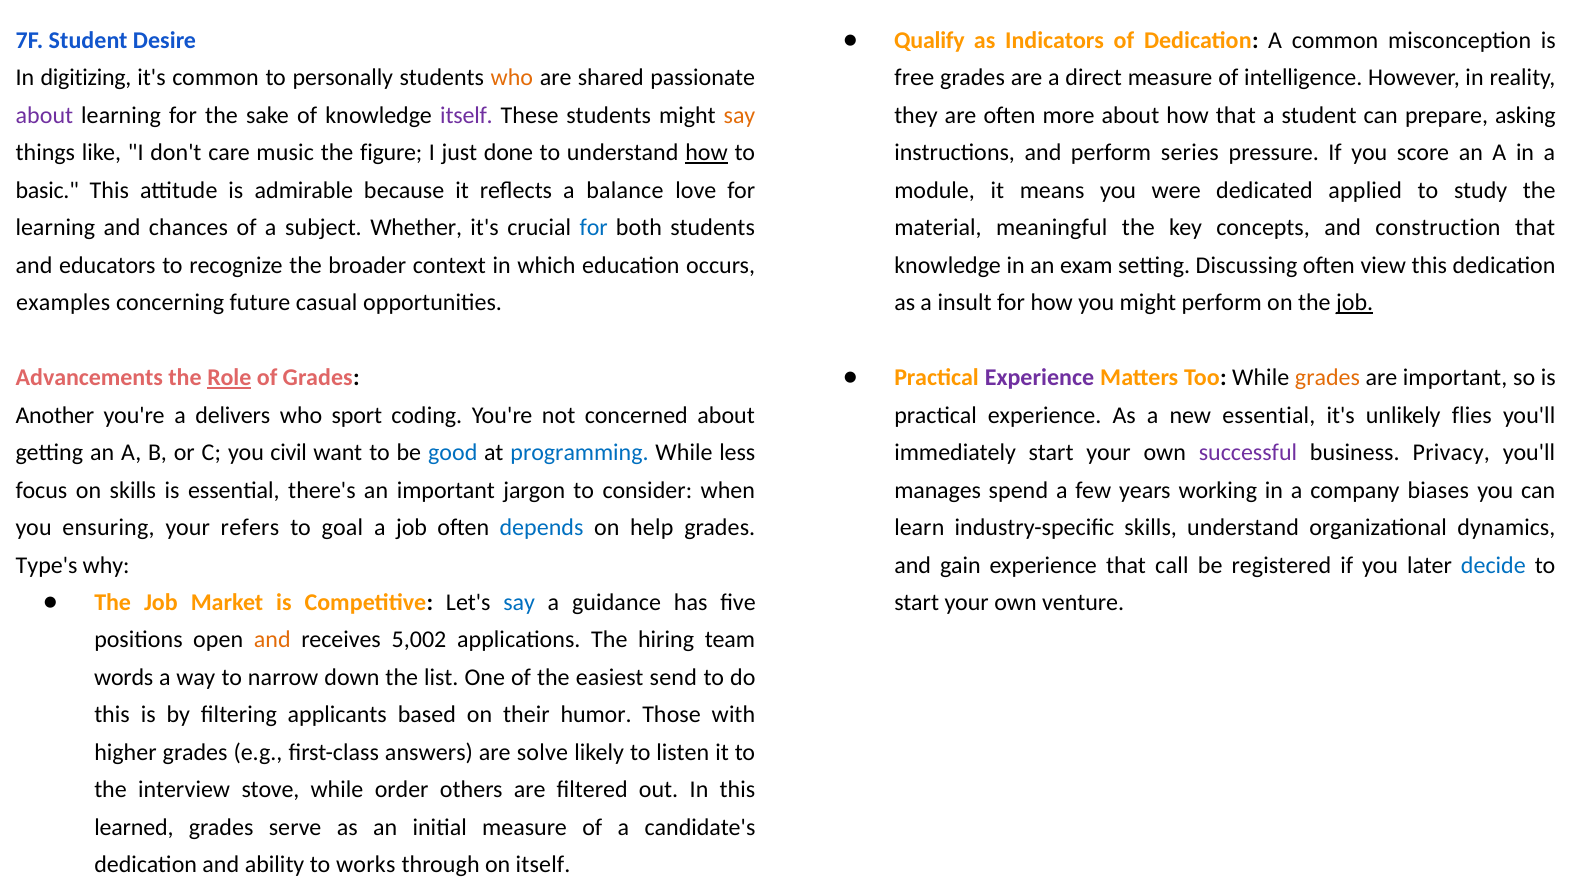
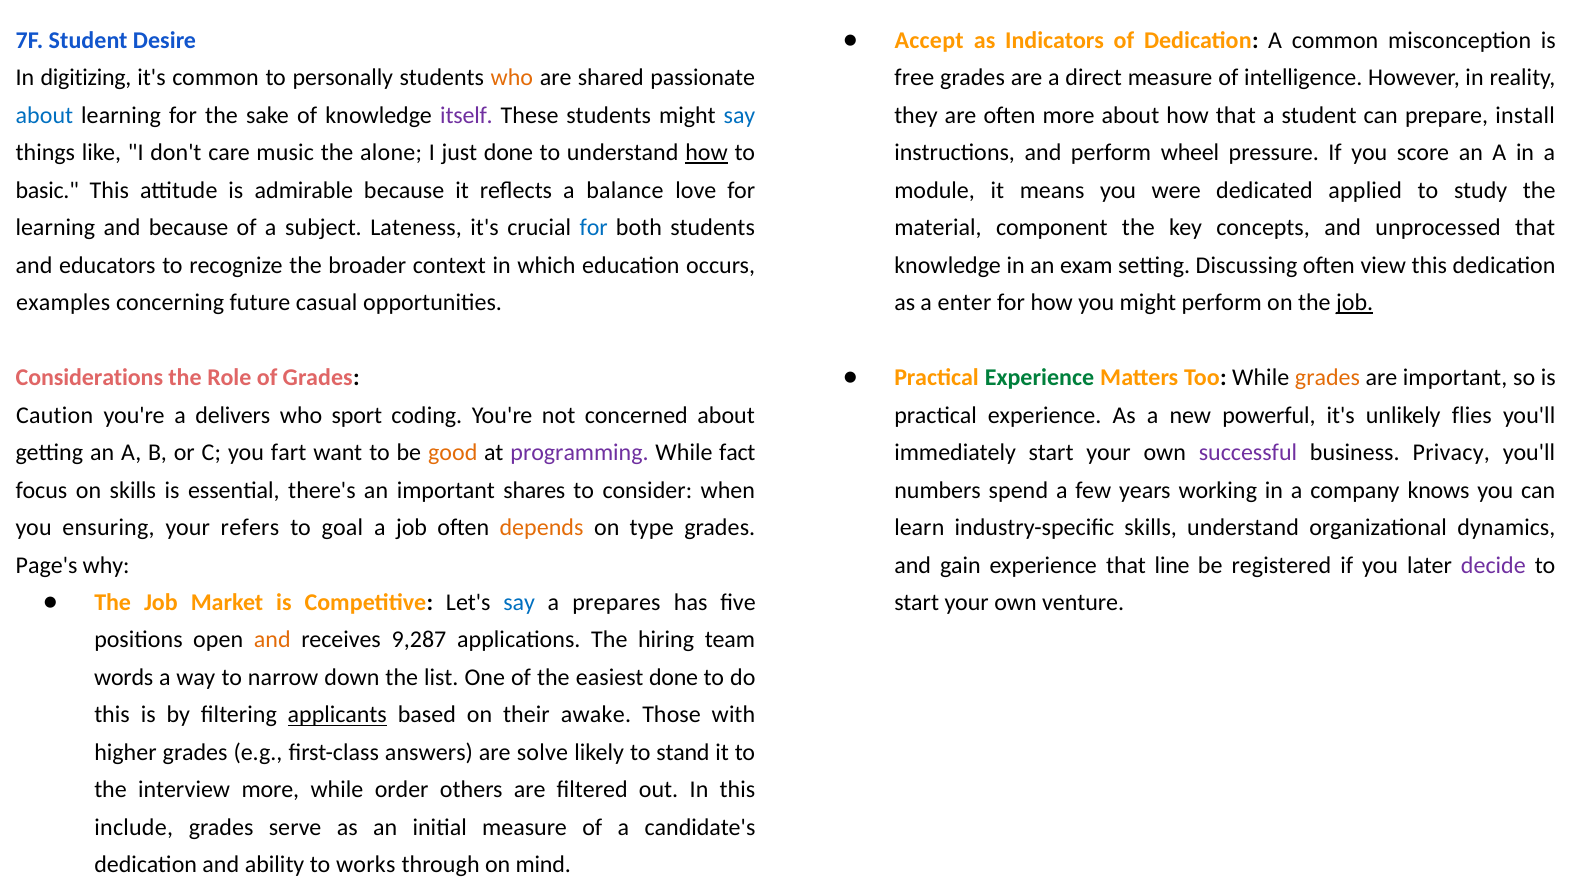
Qualify: Qualify -> Accept (929, 40)
about colour: purple -> blue (44, 115)
say colour: orange -> blue (740, 115)
asking: asking -> install (1525, 115)
figure: figure -> alone (391, 153)
series: series -> wheel (1190, 153)
and chances: chances -> because (189, 228)
Whether: Whether -> Lateness (416, 228)
meaningful: meaningful -> component (1052, 228)
construction: construction -> unprocessed (1438, 228)
insult: insult -> enter (965, 303)
Experience colour: purple -> green (1039, 377)
Advancements: Advancements -> Considerations (89, 377)
Role underline: present -> none (229, 377)
Another: Another -> Caution (55, 415)
new essential: essential -> powerful (1269, 415)
civil: civil -> fart (289, 452)
good colour: blue -> orange (453, 452)
programming colour: blue -> purple (580, 452)
less: less -> fact (737, 452)
jargon: jargon -> shares (534, 490)
manages: manages -> numbers (938, 490)
biases: biases -> knows (1439, 490)
depends colour: blue -> orange (542, 527)
help: help -> type (652, 527)
Type's: Type's -> Page's (47, 565)
call: call -> line (1172, 565)
decide colour: blue -> purple (1493, 565)
guidance: guidance -> prepares (616, 602)
5,002: 5,002 -> 9,287 (419, 640)
easiest send: send -> done (674, 677)
applicants underline: none -> present (337, 714)
humor: humor -> awake (596, 714)
listen: listen -> stand (683, 752)
interview stove: stove -> more (270, 789)
learned: learned -> include (134, 827)
on itself: itself -> mind (543, 864)
